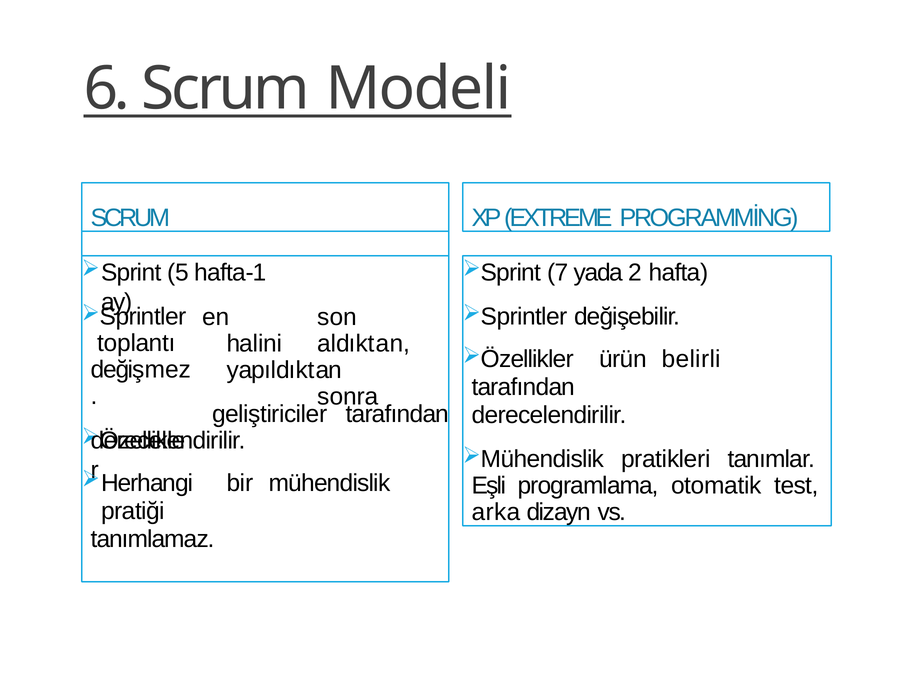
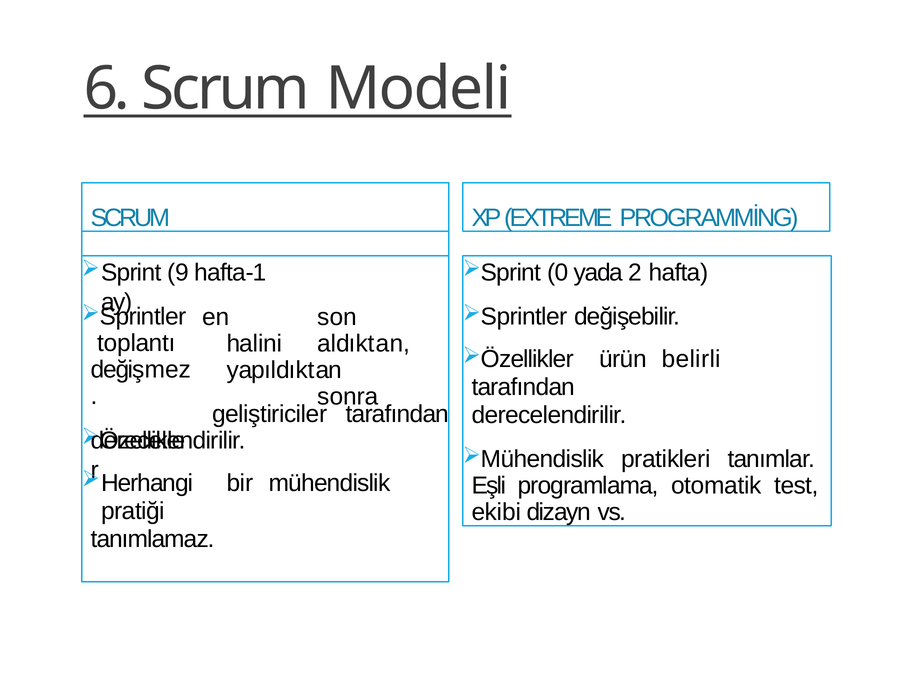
5: 5 -> 9 (178, 273)
7: 7 -> 0 (558, 273)
arka: arka -> ekibi (496, 512)
